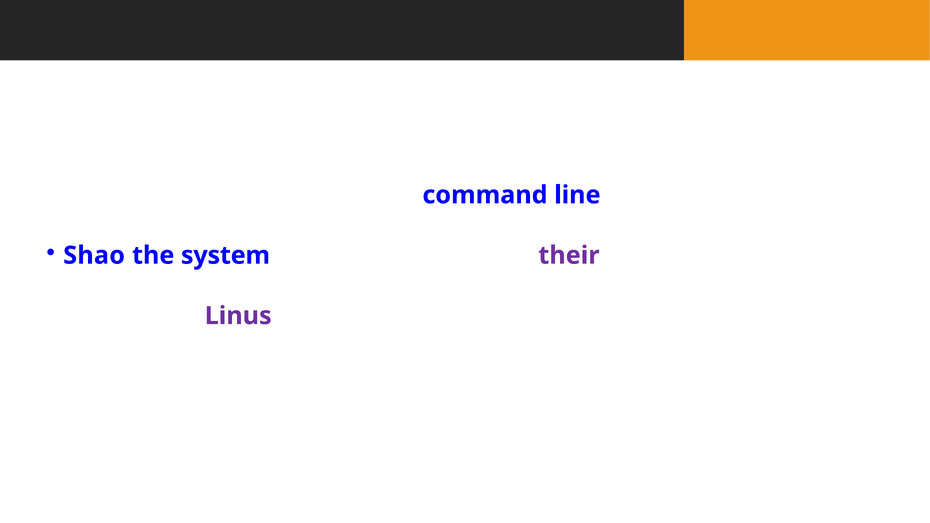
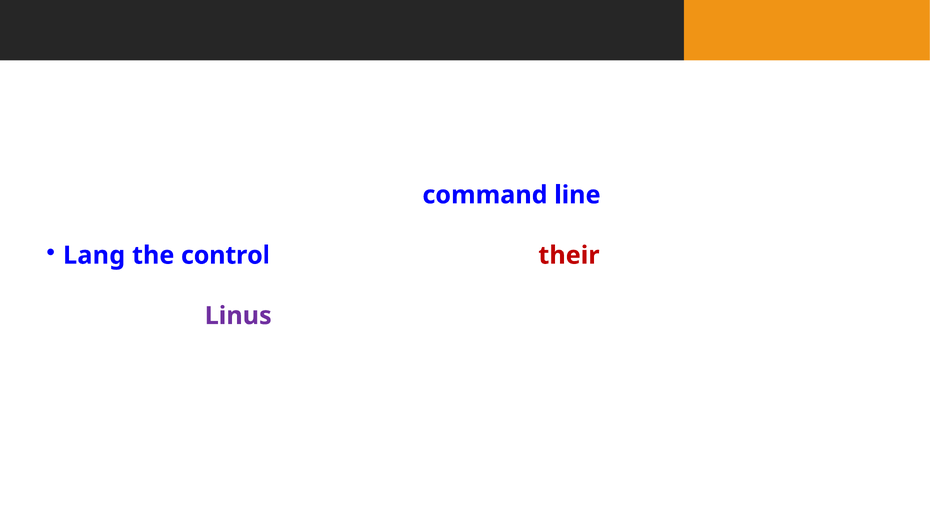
Shao: Shao -> Lang (94, 255)
the system: system -> control (225, 255)
their colour: purple -> red (569, 255)
